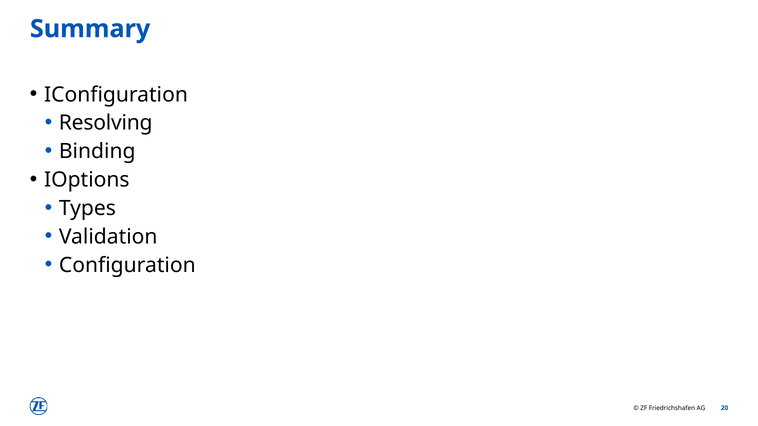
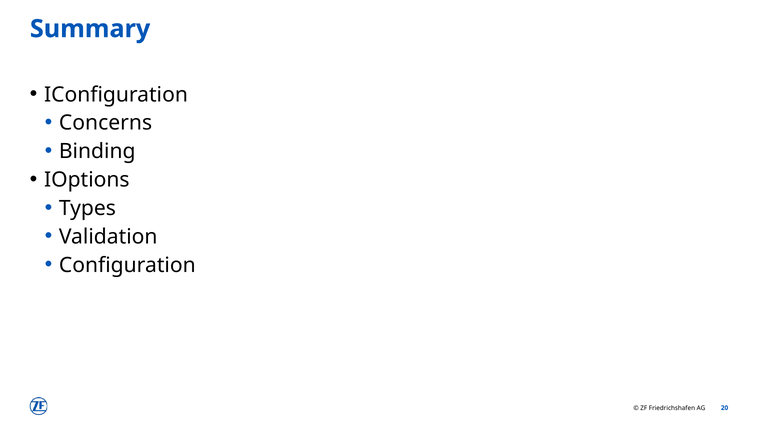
Resolving: Resolving -> Concerns (106, 123)
